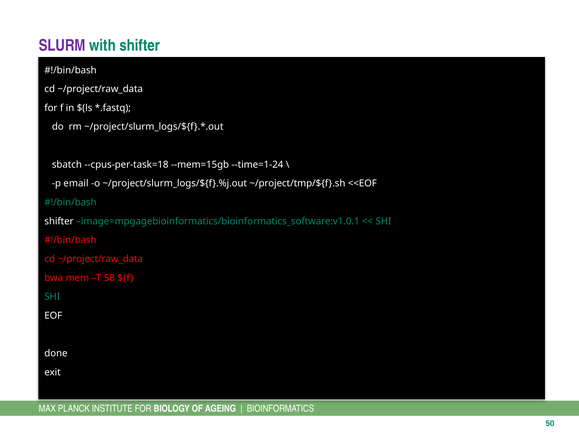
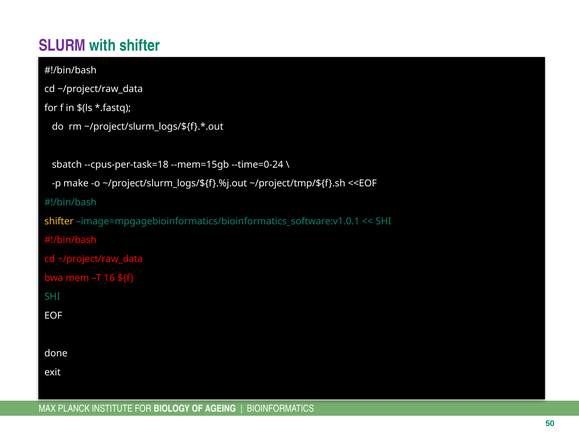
--time=1-24: --time=1-24 -> --time=0-24 (257, 165)
email: email -> make (76, 184)
shifter colour: white -> yellow (59, 221)
58: 58 -> 16 (109, 278)
